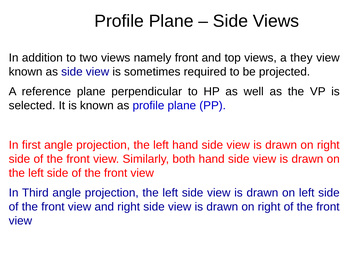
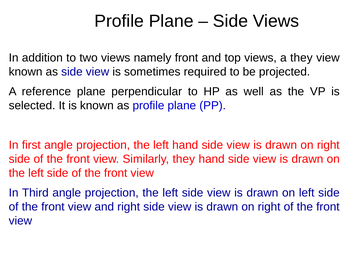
Similarly both: both -> they (184, 159)
